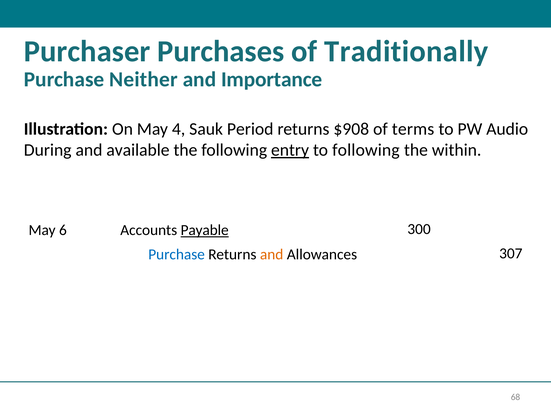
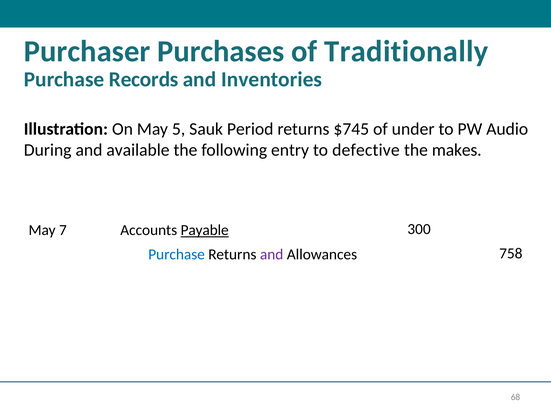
Neither: Neither -> Records (144, 79)
Importance: Importance -> Inventories (272, 79)
4: 4 -> 5 (179, 129)
$908: $908 -> $745 (351, 129)
terms: terms -> under (413, 129)
entry underline: present -> none (290, 150)
to following: following -> defective (366, 150)
within: within -> makes (457, 150)
6: 6 -> 7 (63, 230)
and colour: orange -> purple (272, 254)
307: 307 -> 758 (511, 253)
